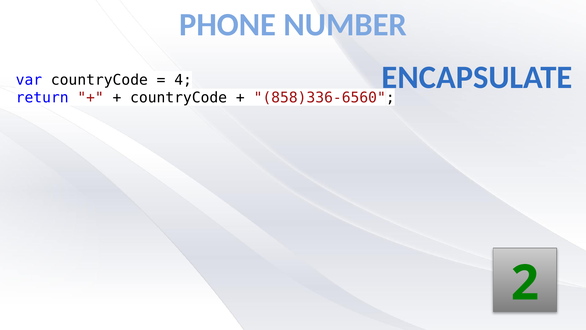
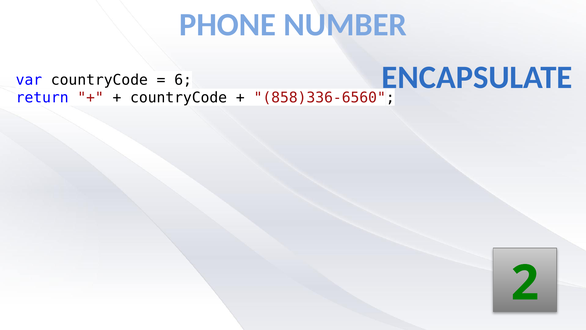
4: 4 -> 6 (183, 80)
